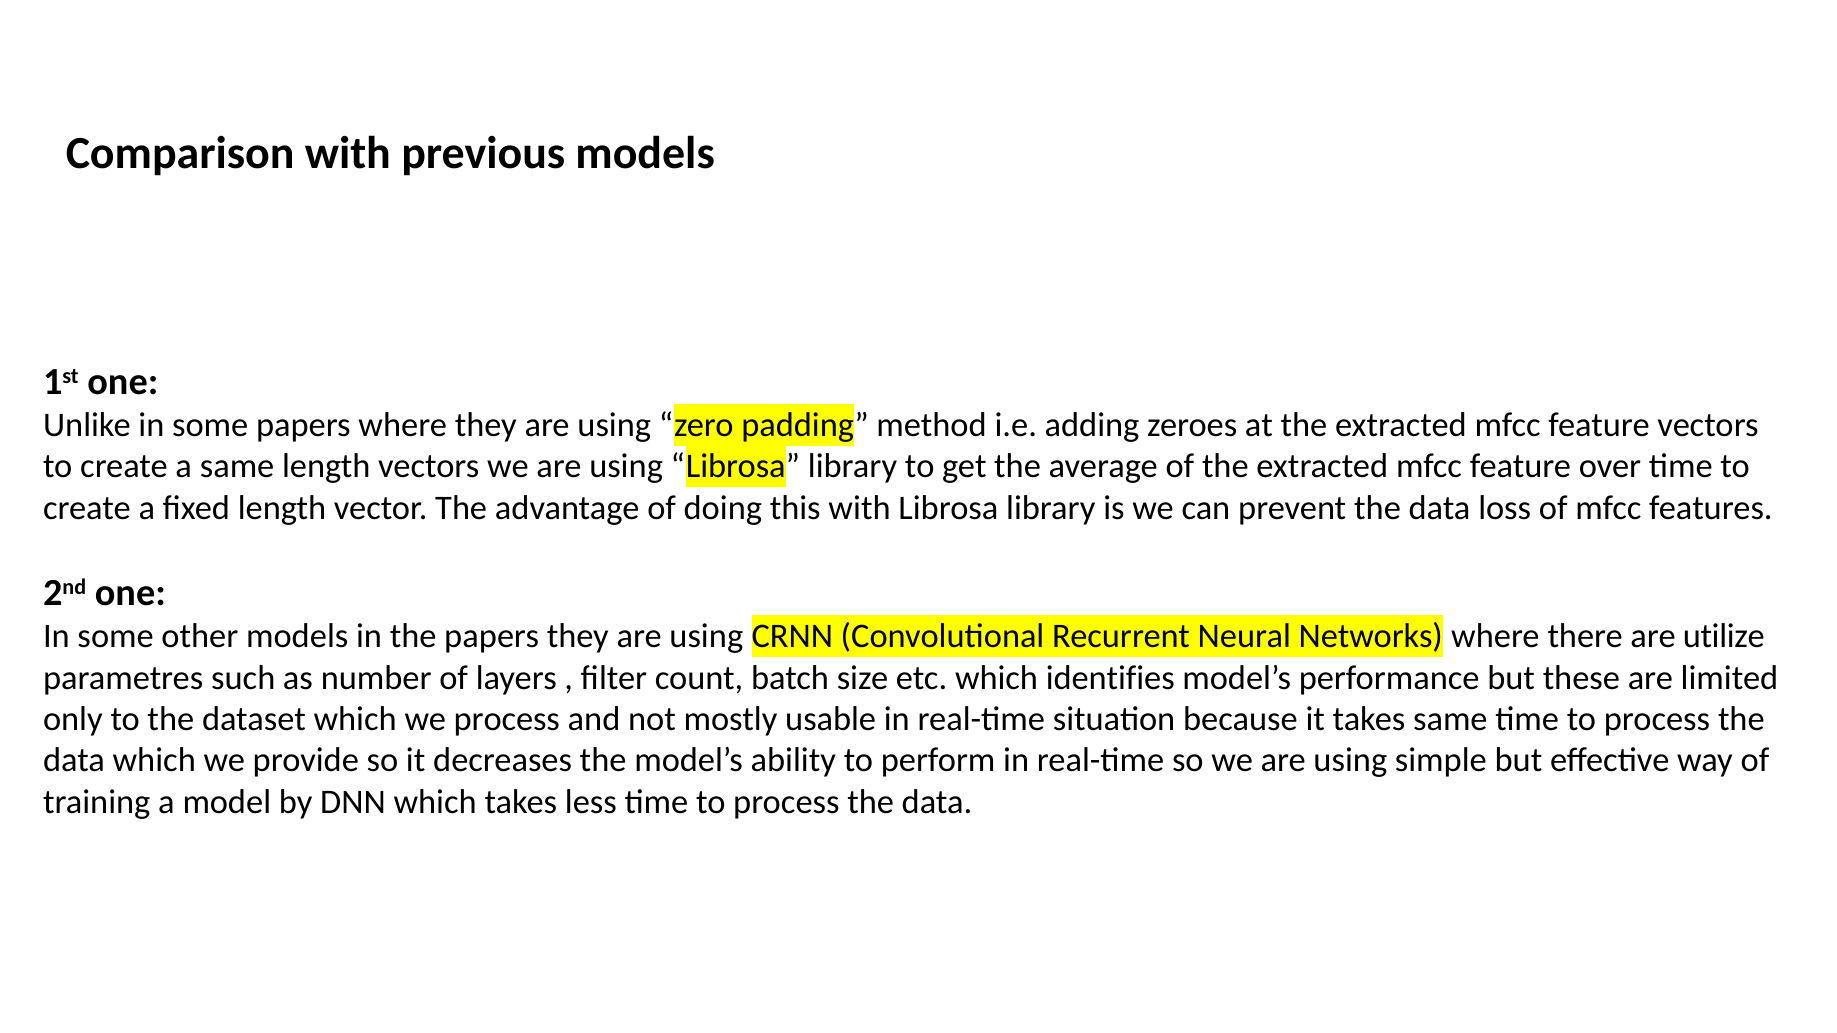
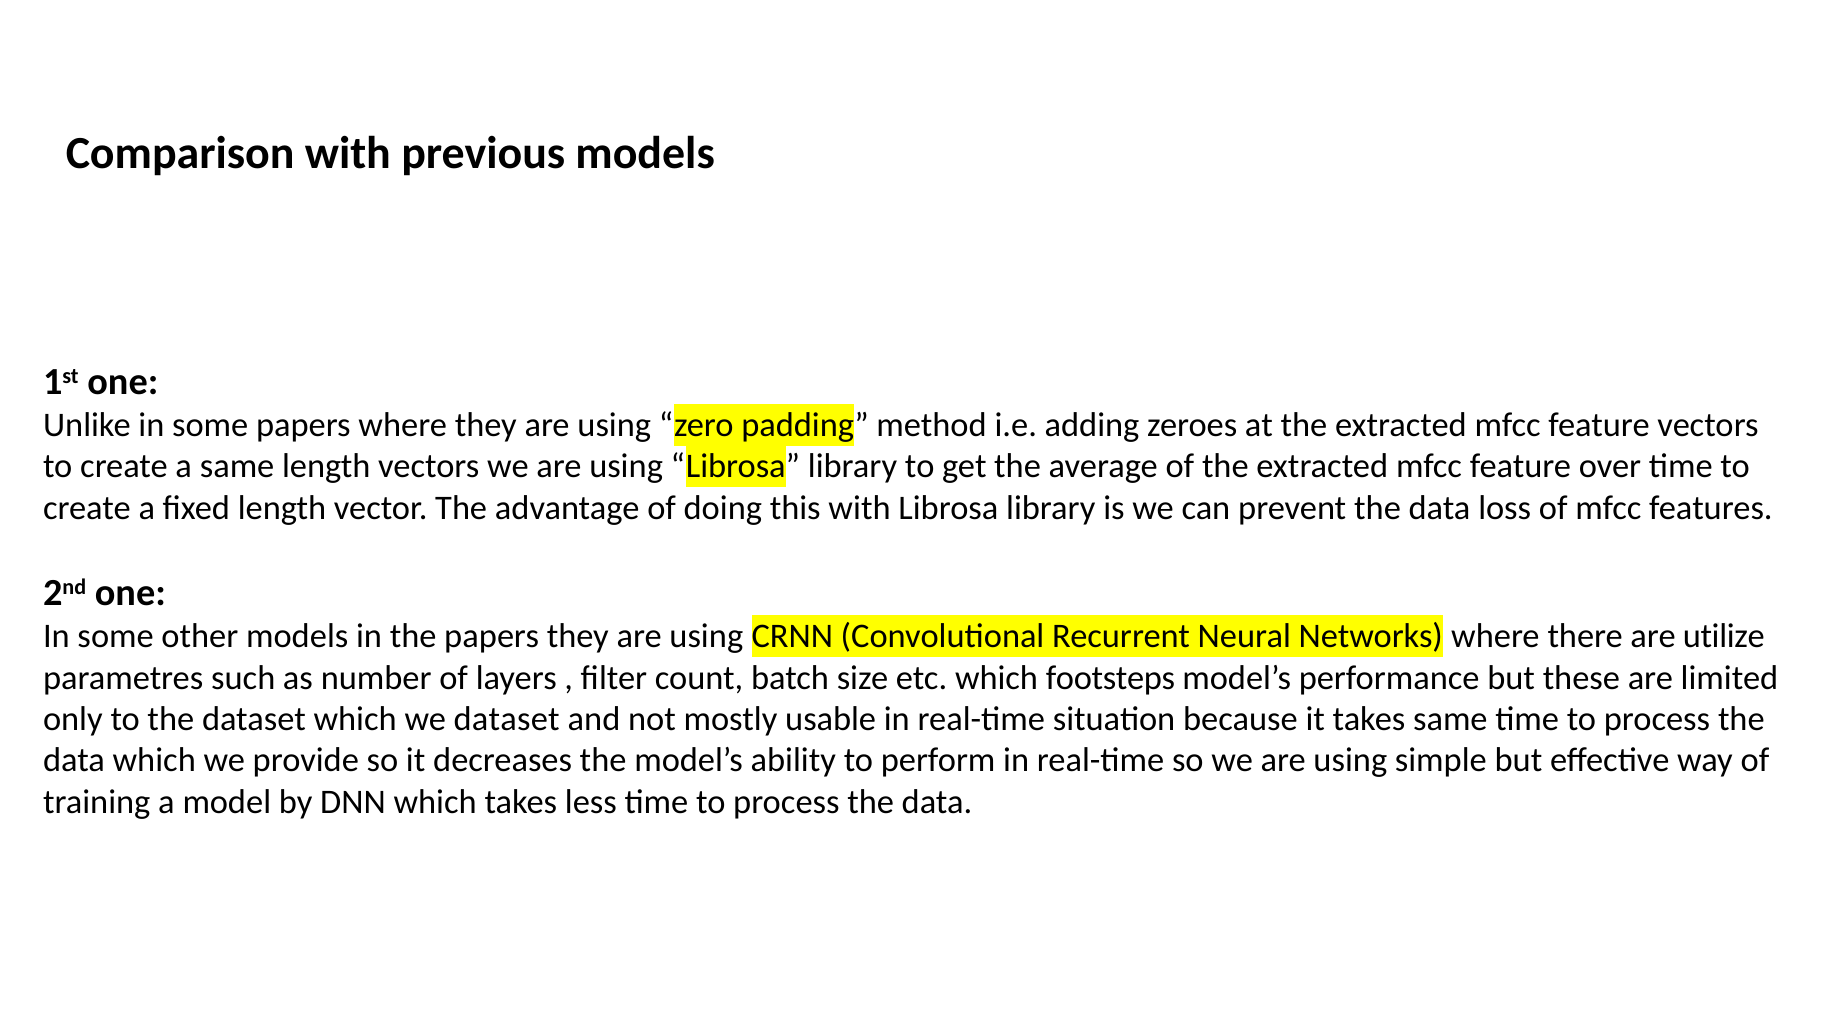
identifies: identifies -> footsteps (1110, 678)
we process: process -> dataset (507, 719)
